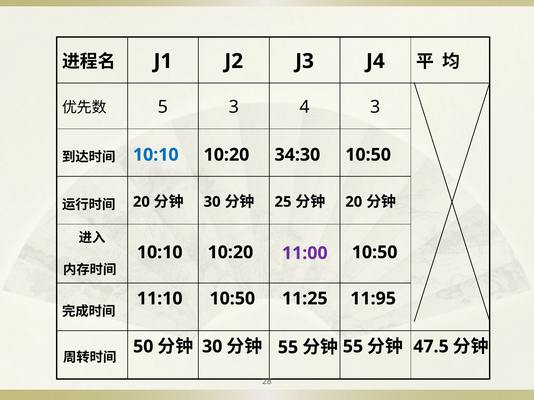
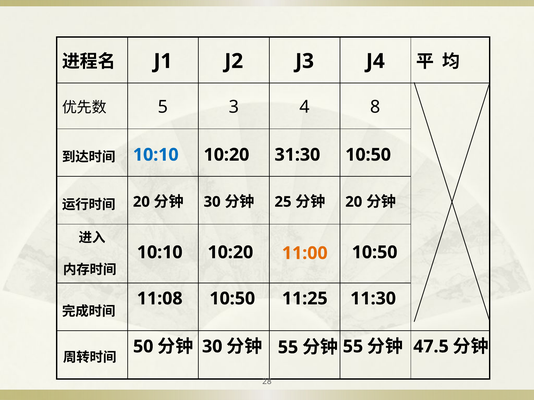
4 3: 3 -> 8 (375, 107)
34:30: 34:30 -> 31:30 (297, 155)
11:00 colour: purple -> orange (305, 253)
11:10: 11:10 -> 11:08 (160, 299)
11:95: 11:95 -> 11:30 (373, 299)
